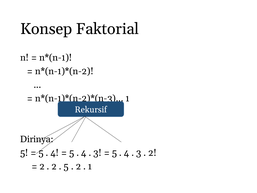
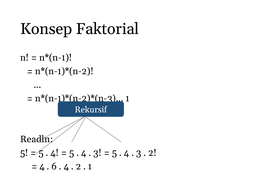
Dirinya: Dirinya -> Readln (37, 139)
2: 2 -> 4 (42, 166)
2: 2 -> 6 (54, 166)
5: 5 -> 4 (66, 166)
